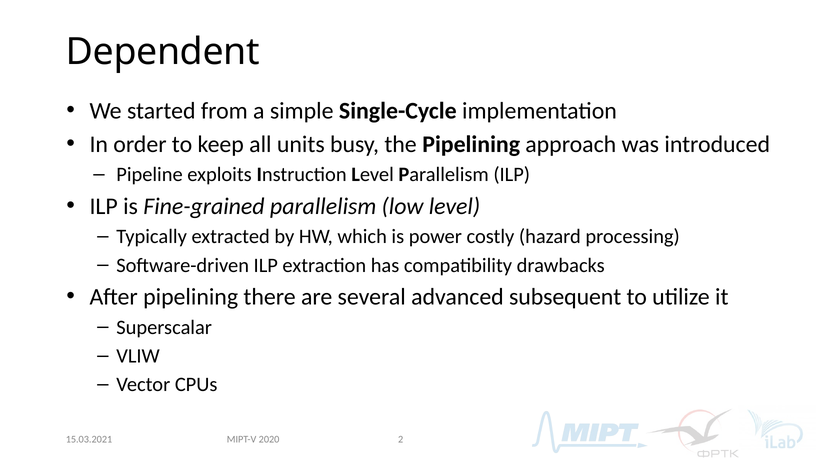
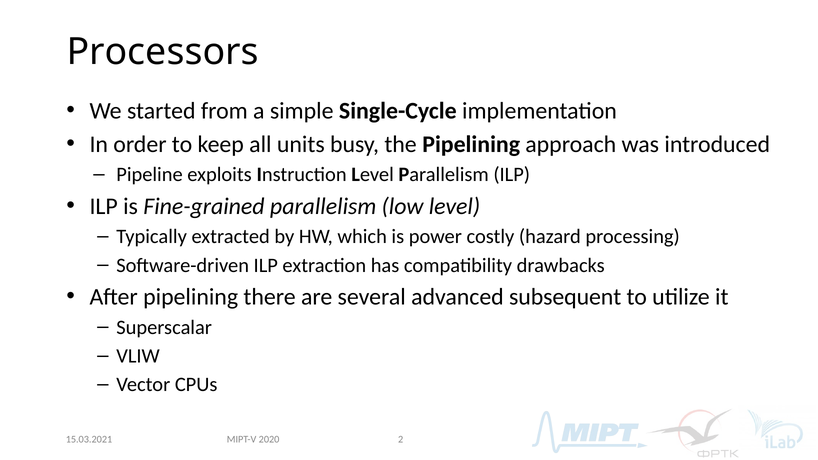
Dependent: Dependent -> Processors (163, 52)
